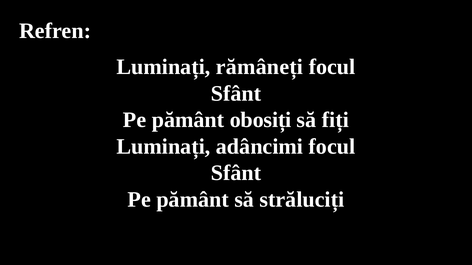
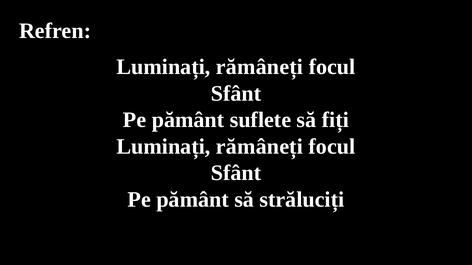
obosiți: obosiți -> suflete (260, 120)
adâncimi: adâncimi -> rămâneți (259, 147)
